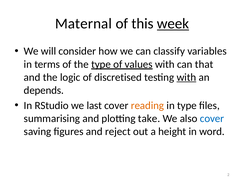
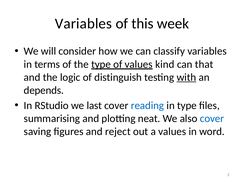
Maternal: Maternal -> Variables (83, 24)
week underline: present -> none (173, 24)
with: with -> kind (165, 64)
discretised: discretised -> distinguish (118, 77)
reading colour: orange -> blue (147, 105)
take: take -> neat (149, 118)
a height: height -> values (172, 132)
